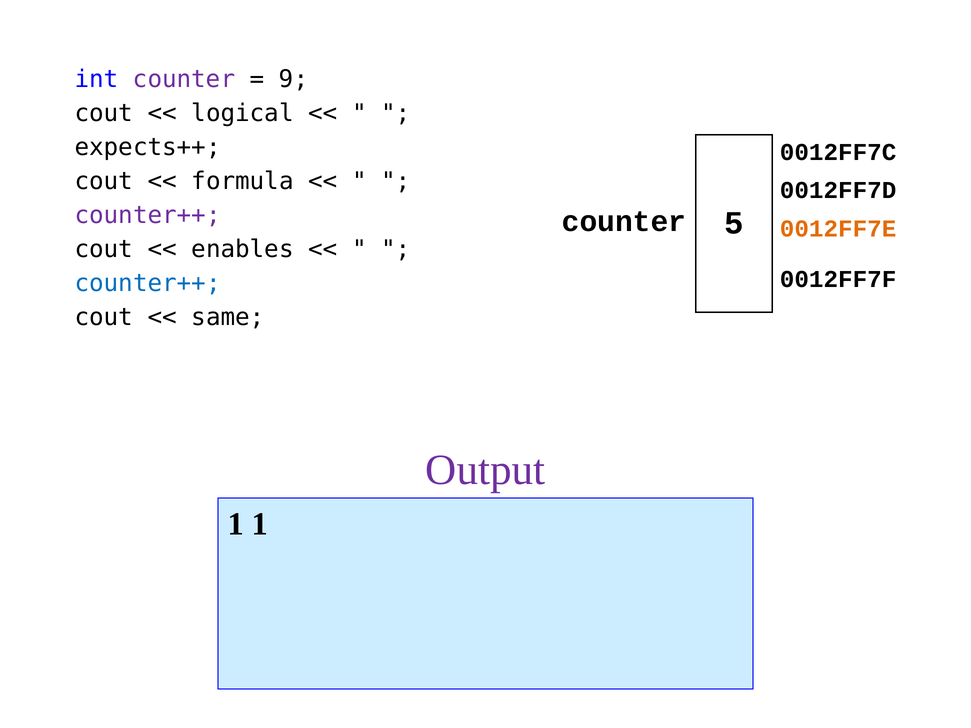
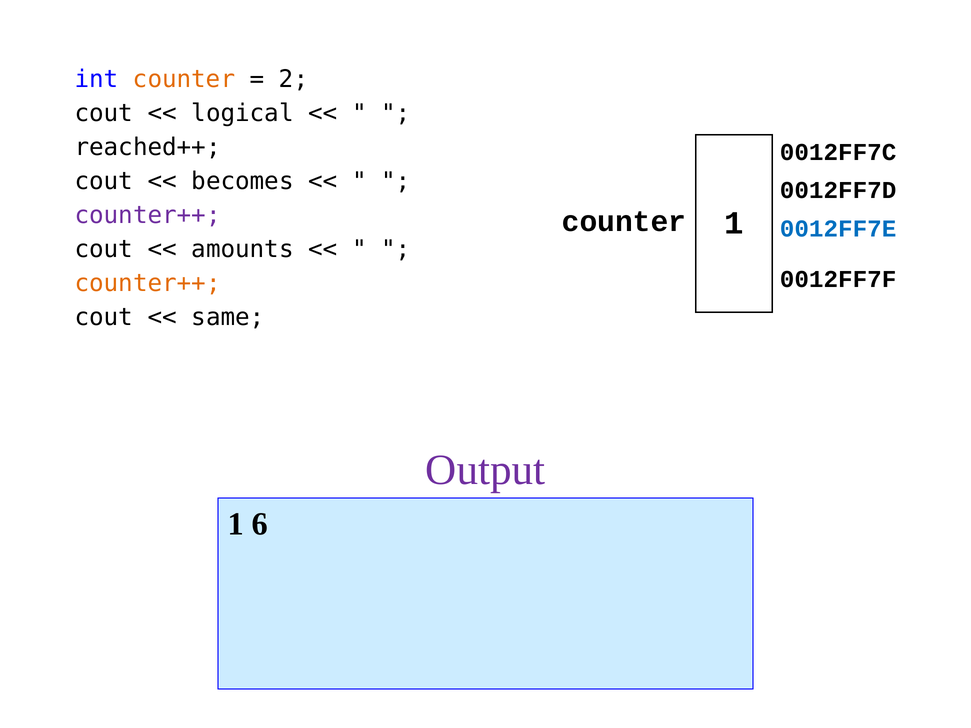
counter colour: purple -> orange (184, 79)
9: 9 -> 2 (294, 79)
expects++: expects++ -> reached++ (148, 147)
formula: formula -> becomes (243, 181)
counter 5: 5 -> 1 (734, 223)
0012FF7E colour: orange -> blue (838, 229)
enables: enables -> amounts (243, 249)
counter++ colour: blue -> orange (148, 283)
1 1: 1 -> 6 (260, 524)
